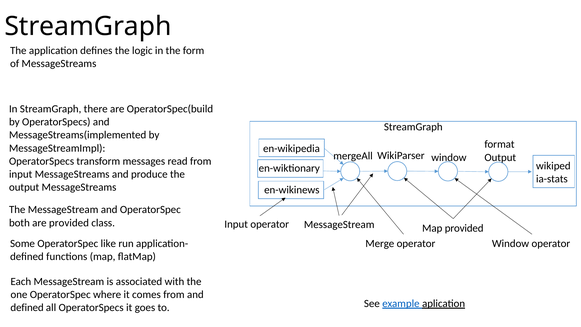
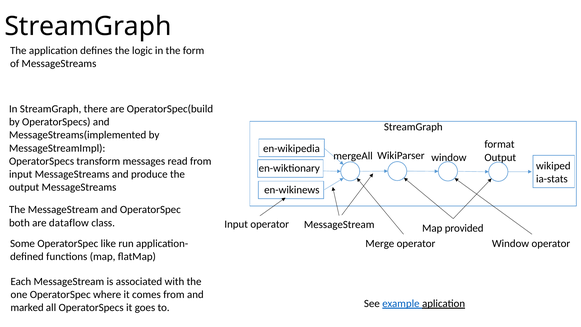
are provided: provided -> dataflow (69, 223)
defined: defined -> marked (27, 307)
